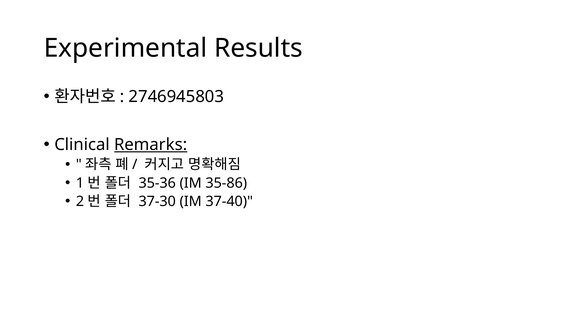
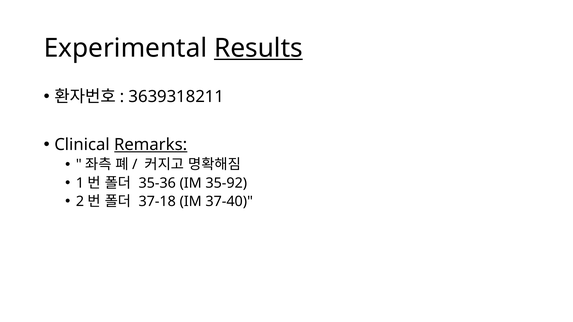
Results underline: none -> present (258, 48)
2746945803: 2746945803 -> 3639318211 (176, 97)
35-86: 35-86 -> 35-92 (226, 183)
37-30: 37-30 -> 37-18 (157, 202)
